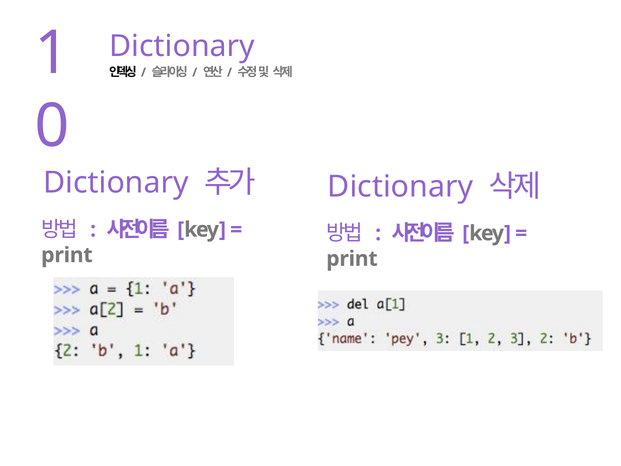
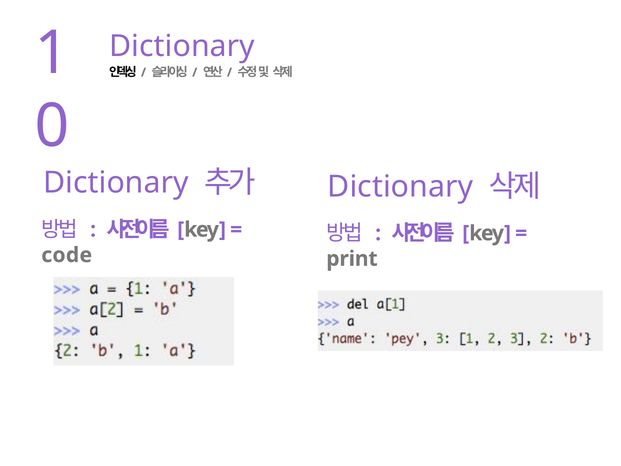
print: print -> code (67, 255)
